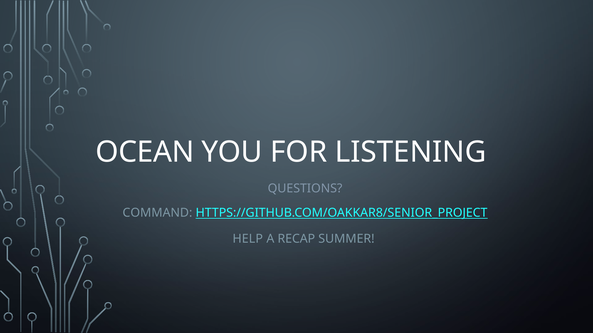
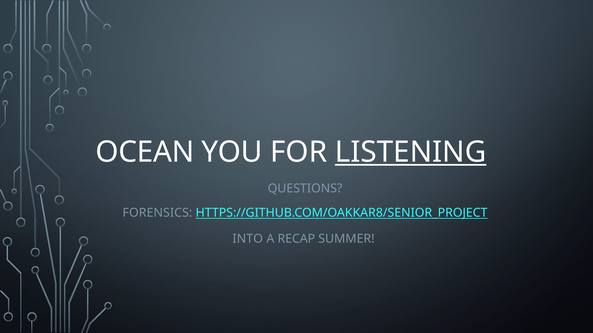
LISTENING underline: none -> present (411, 152)
COMMAND: COMMAND -> FORENSICS (157, 213)
HELP: HELP -> INTO (248, 239)
